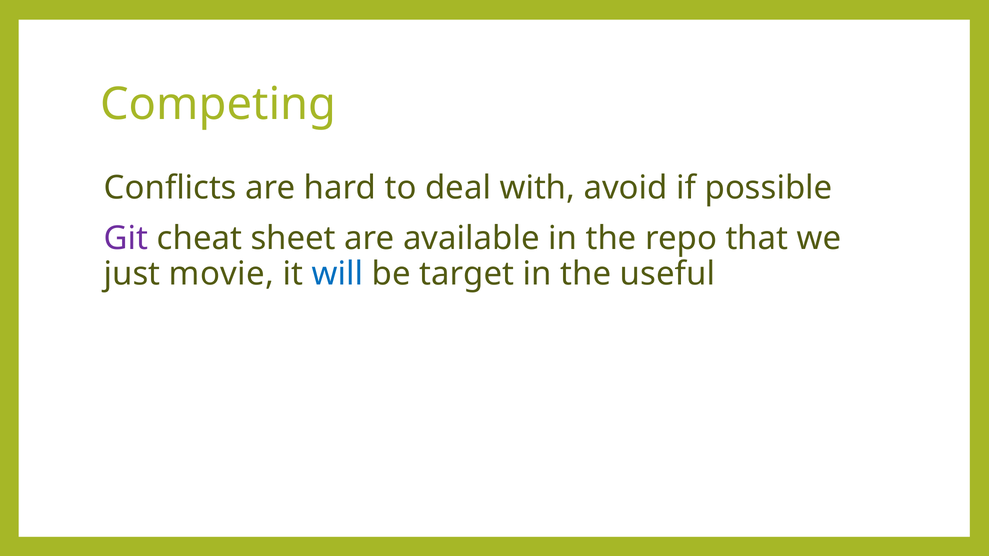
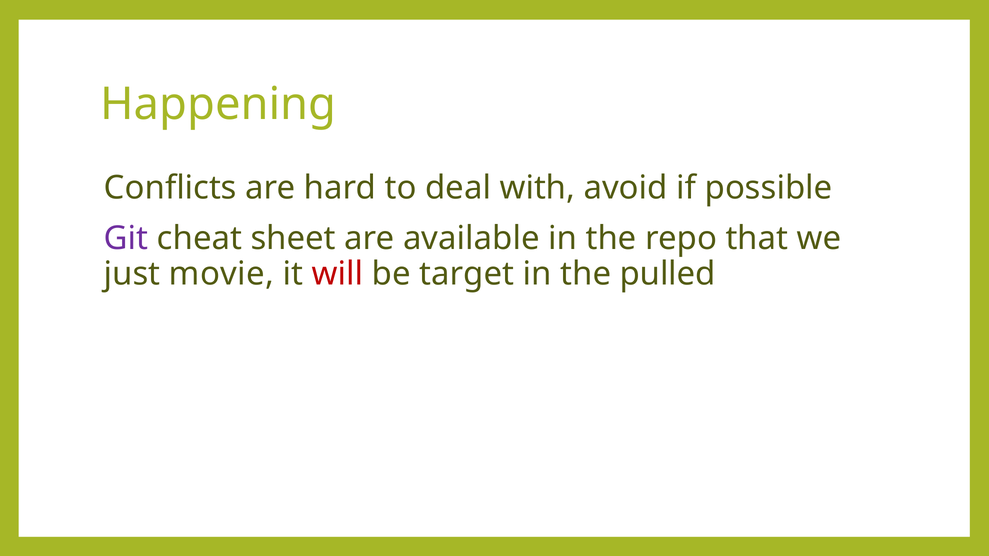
Competing: Competing -> Happening (218, 104)
will colour: blue -> red (338, 274)
useful: useful -> pulled (668, 274)
